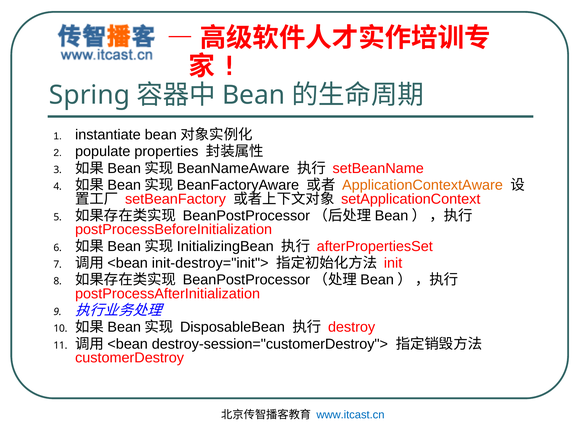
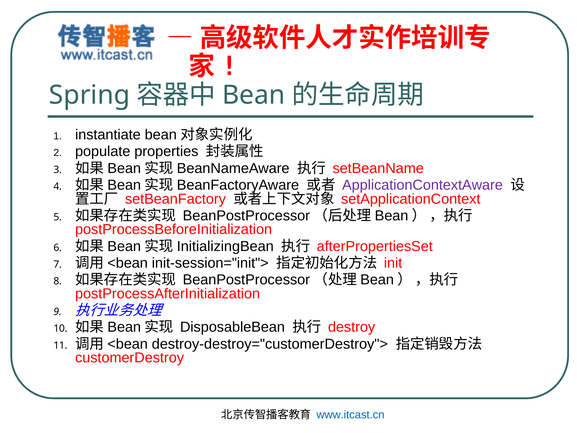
ApplicationContextAware colour: orange -> purple (423, 185)
init-destroy="init">: init-destroy="init"> -> init-session="init"> (210, 263)
destroy-session="customerDestroy">: destroy-session="customerDestroy"> -> destroy-destroy="customerDestroy"> (270, 344)
